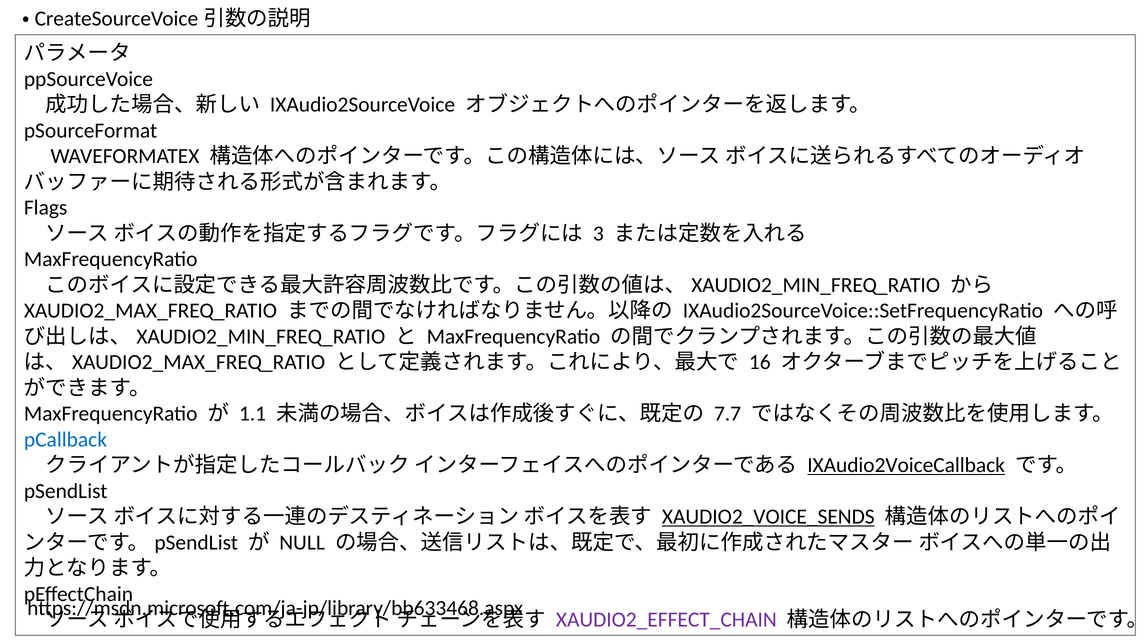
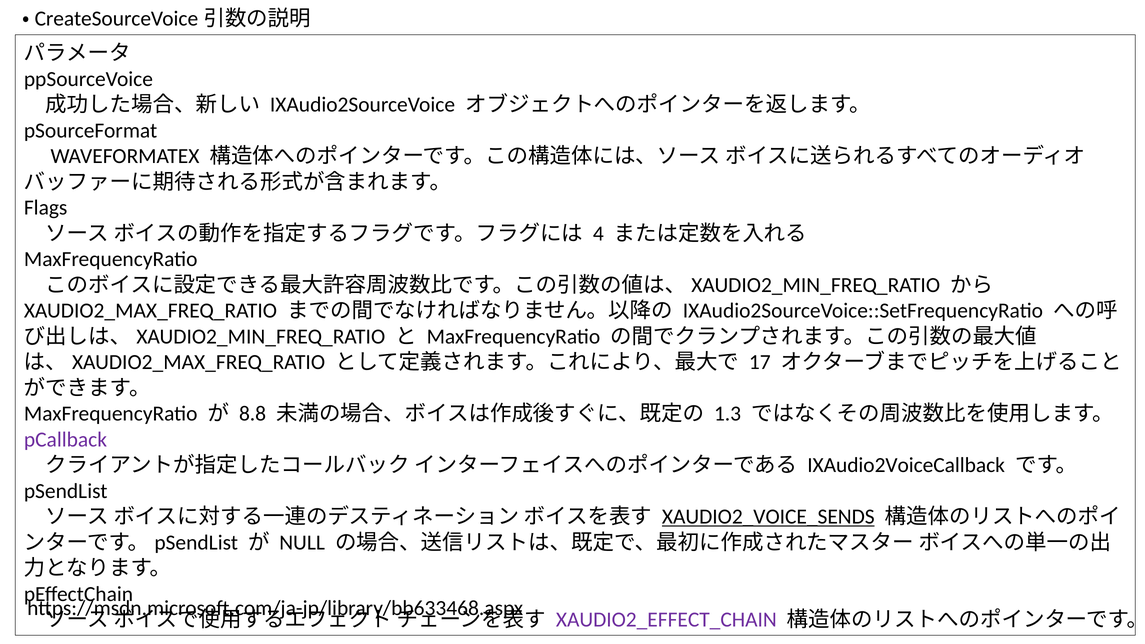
3: 3 -> 4 (598, 233)
16: 16 -> 17 (760, 362)
1.1: 1.1 -> 8.8 (253, 414)
7.7: 7.7 -> 1.3 (728, 414)
pCallback colour: blue -> purple (65, 440)
IXAudio2VoiceCallback underline: present -> none (906, 465)
